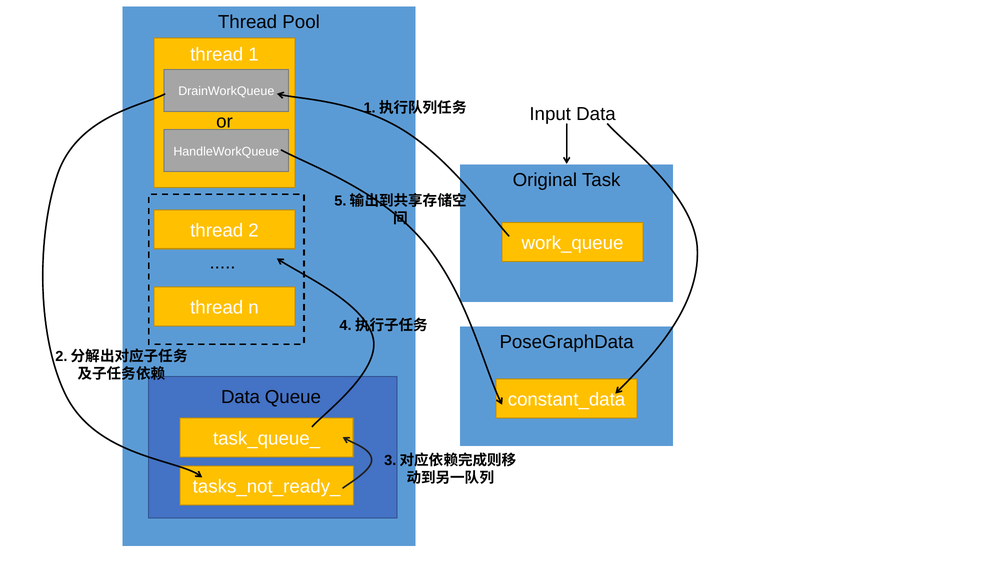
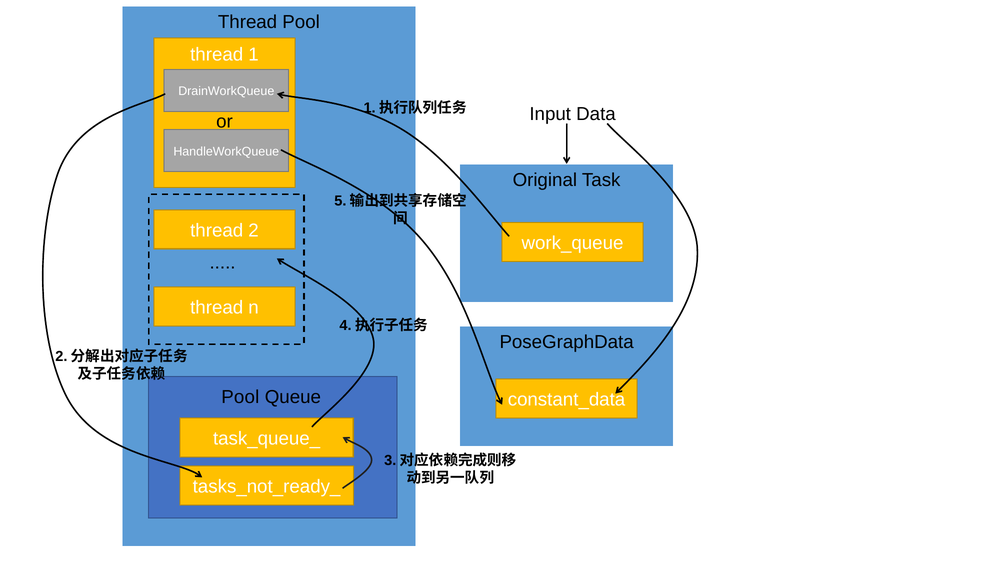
Data: Data -> Pool (240, 397)
